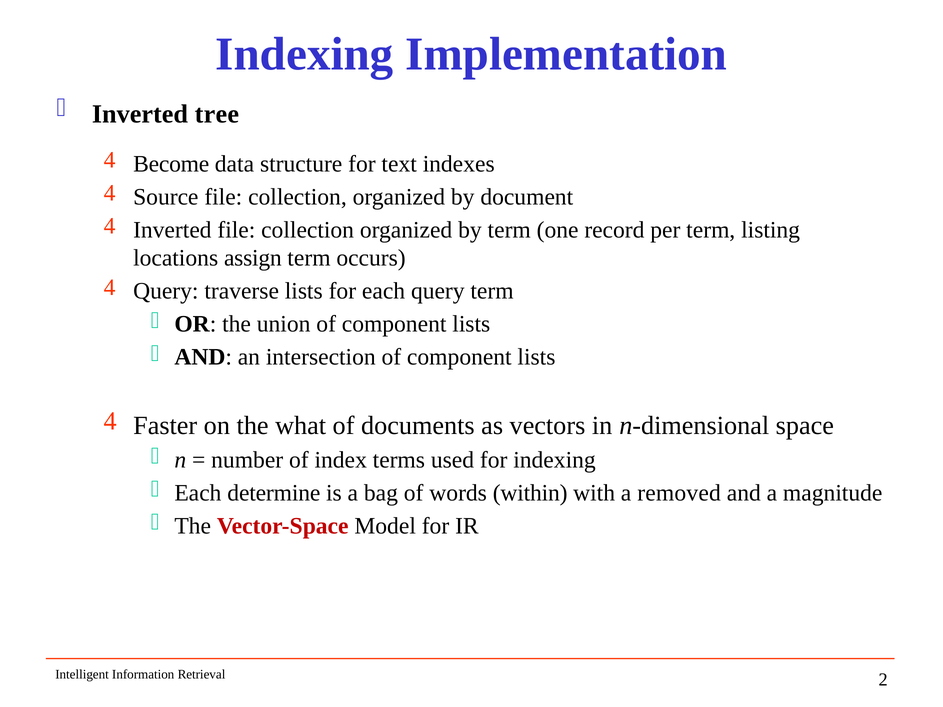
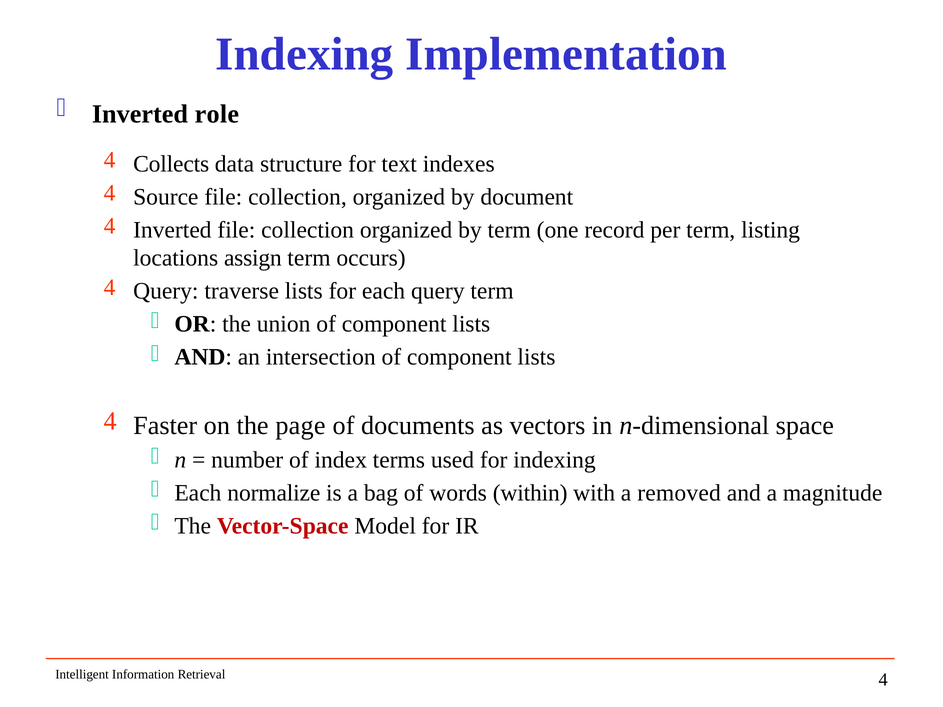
tree: tree -> role (217, 114)
Become: Become -> Collects (171, 164)
what: what -> page (300, 426)
determine: determine -> normalize (274, 493)
2: 2 -> 4 (883, 680)
